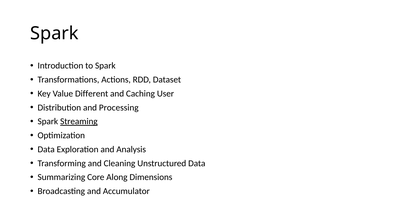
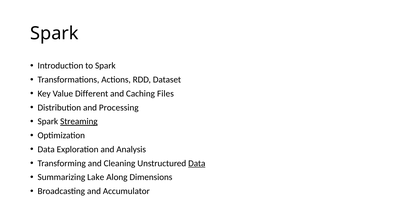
User: User -> Files (165, 93)
Data underline: none -> present (197, 163)
Core: Core -> Lake (96, 177)
